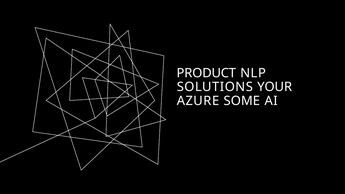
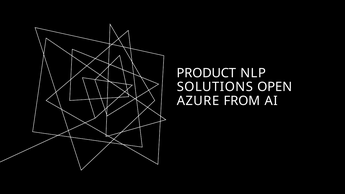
YOUR: YOUR -> OPEN (275, 87)
SOME: SOME -> FROM (242, 101)
